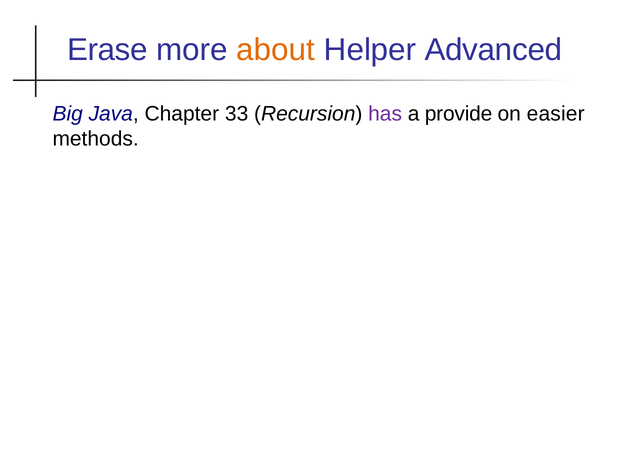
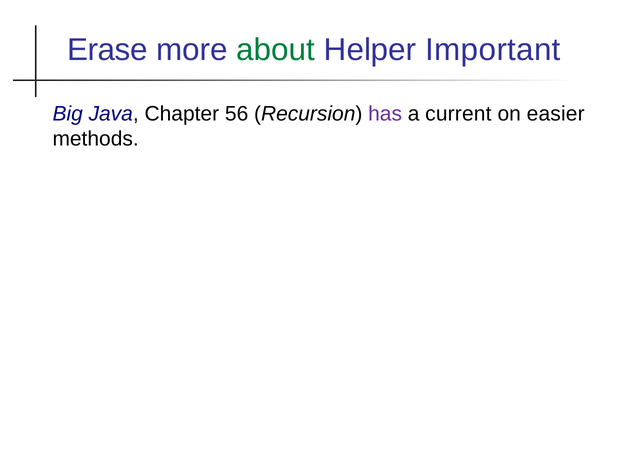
about colour: orange -> green (276, 50)
Advanced: Advanced -> Important (493, 50)
33: 33 -> 56 (237, 114)
provide: provide -> current (458, 114)
